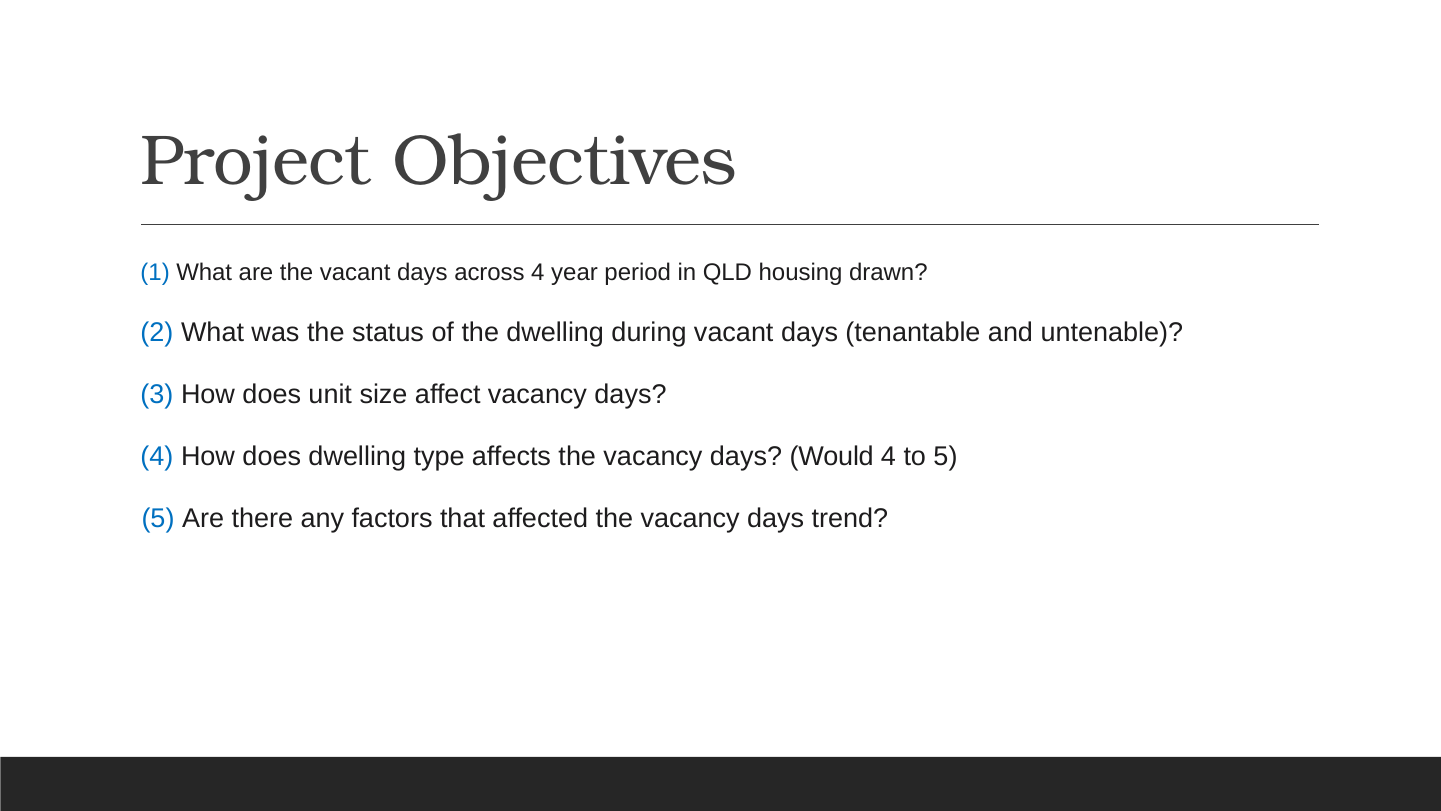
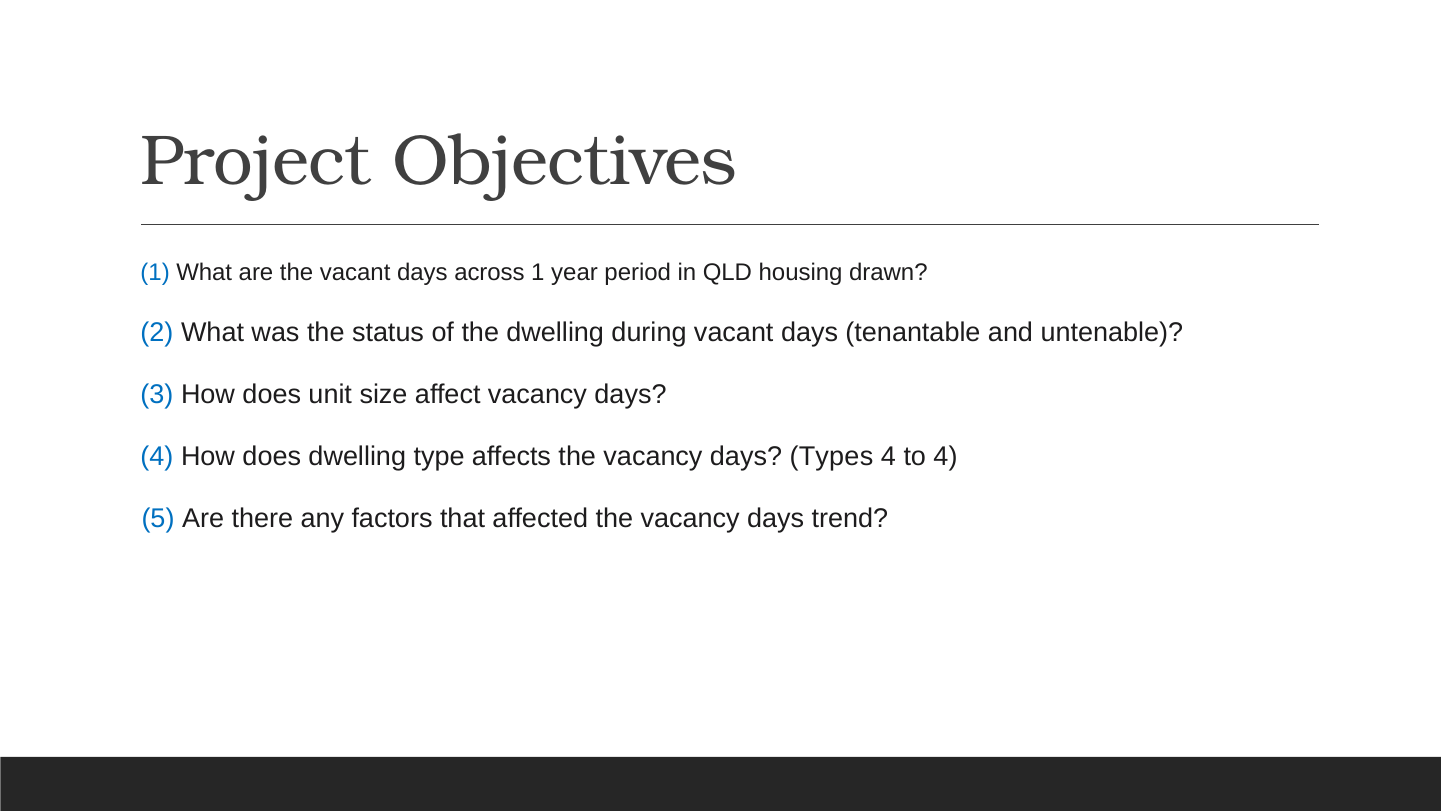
across 4: 4 -> 1 (538, 273)
Would: Would -> Types (831, 456)
to 5: 5 -> 4 (945, 456)
